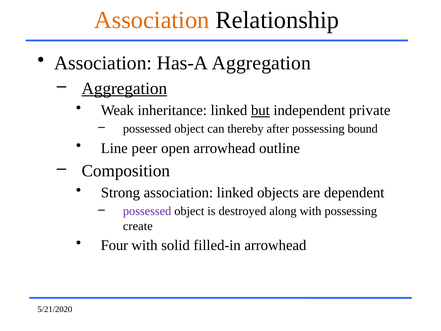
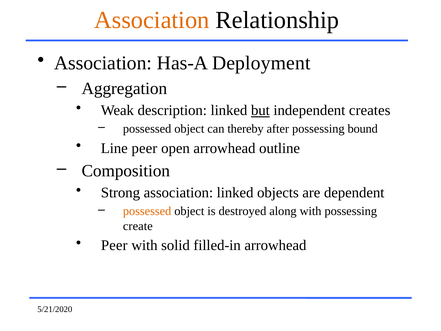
Has-A Aggregation: Aggregation -> Deployment (261, 63)
Aggregation underline: present -> none (124, 88)
inheritance: inheritance -> description (172, 110)
private: private -> creates (370, 110)
possessed colour: purple -> orange (147, 211)
Four: Four -> Peer (114, 245)
